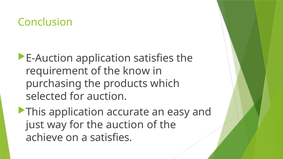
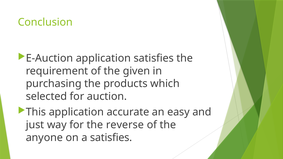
know: know -> given (136, 71)
the auction: auction -> reverse (125, 125)
achieve: achieve -> anyone (44, 138)
